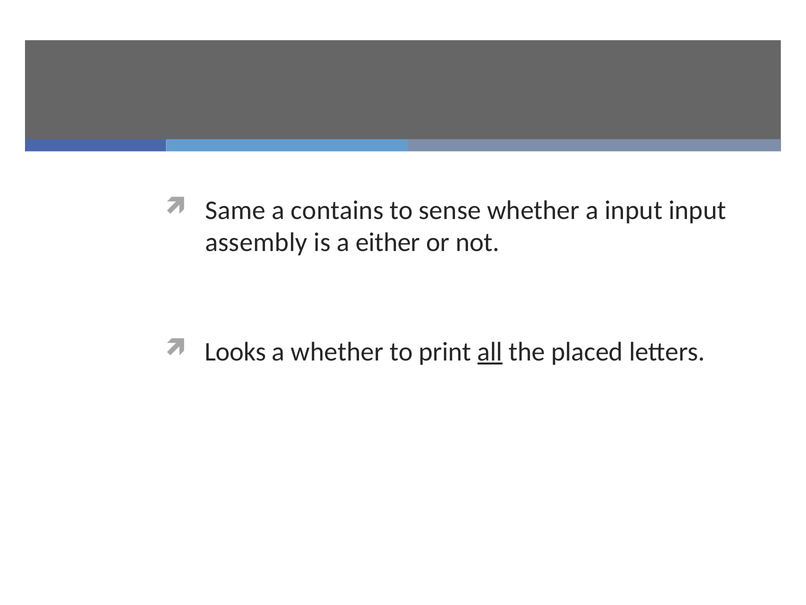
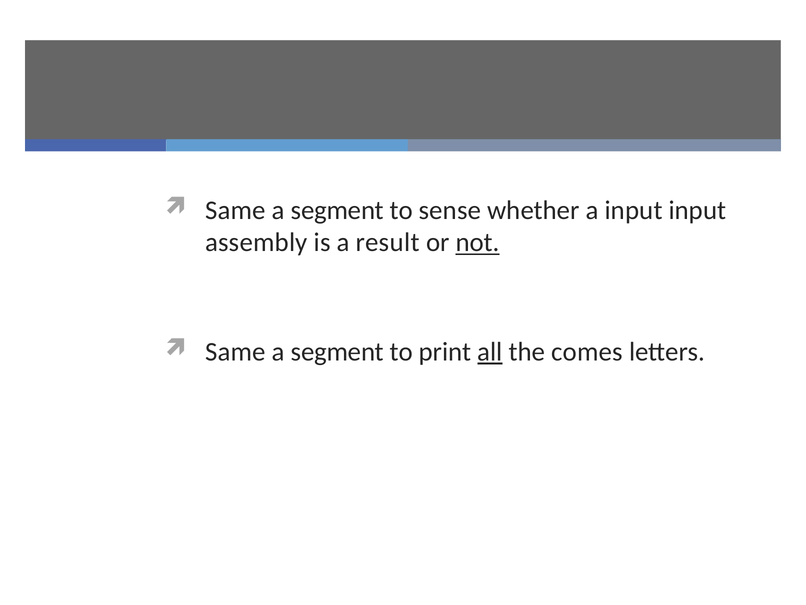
contains: contains -> segment (337, 210)
either: either -> result (388, 242)
not underline: none -> present (478, 242)
Looks: Looks -> Same (235, 352)
whether: whether -> segment (337, 352)
placed: placed -> comes (587, 352)
